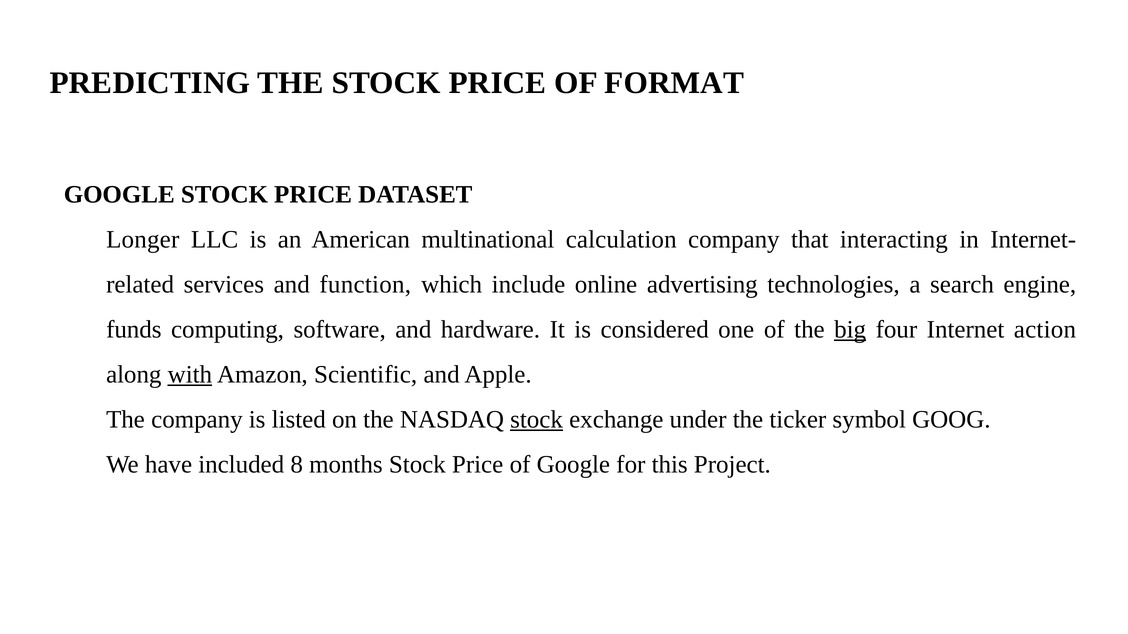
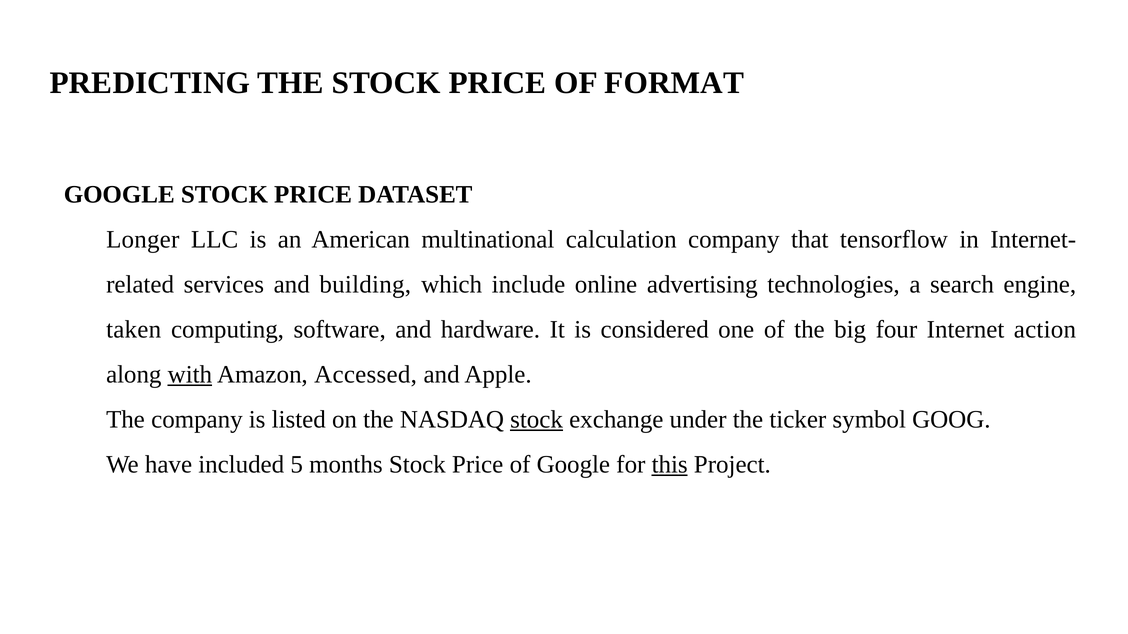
interacting: interacting -> tensorflow (894, 240)
function: function -> building (365, 285)
funds: funds -> taken (134, 330)
big underline: present -> none (850, 330)
Scientific: Scientific -> Accessed (366, 375)
8: 8 -> 5 (297, 465)
this underline: none -> present (670, 465)
